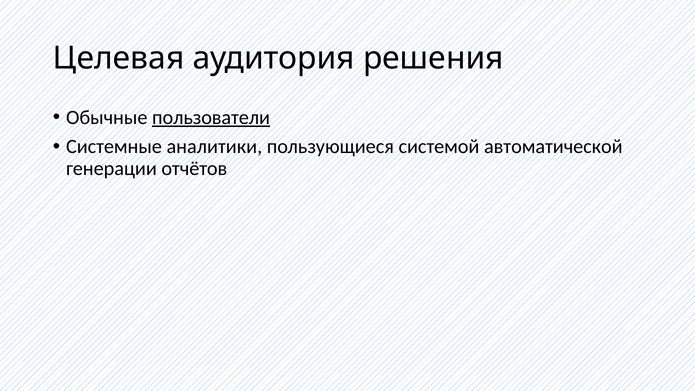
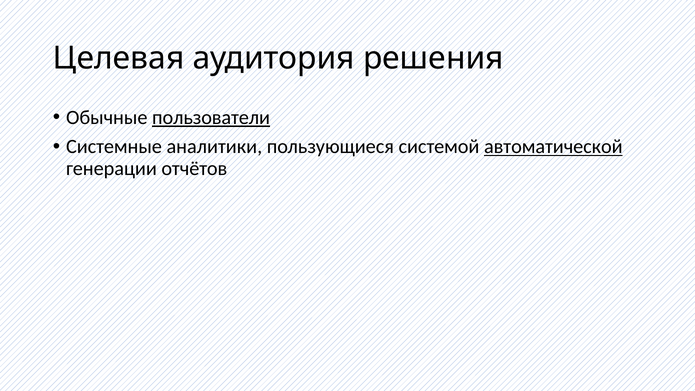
автоматической underline: none -> present (553, 147)
